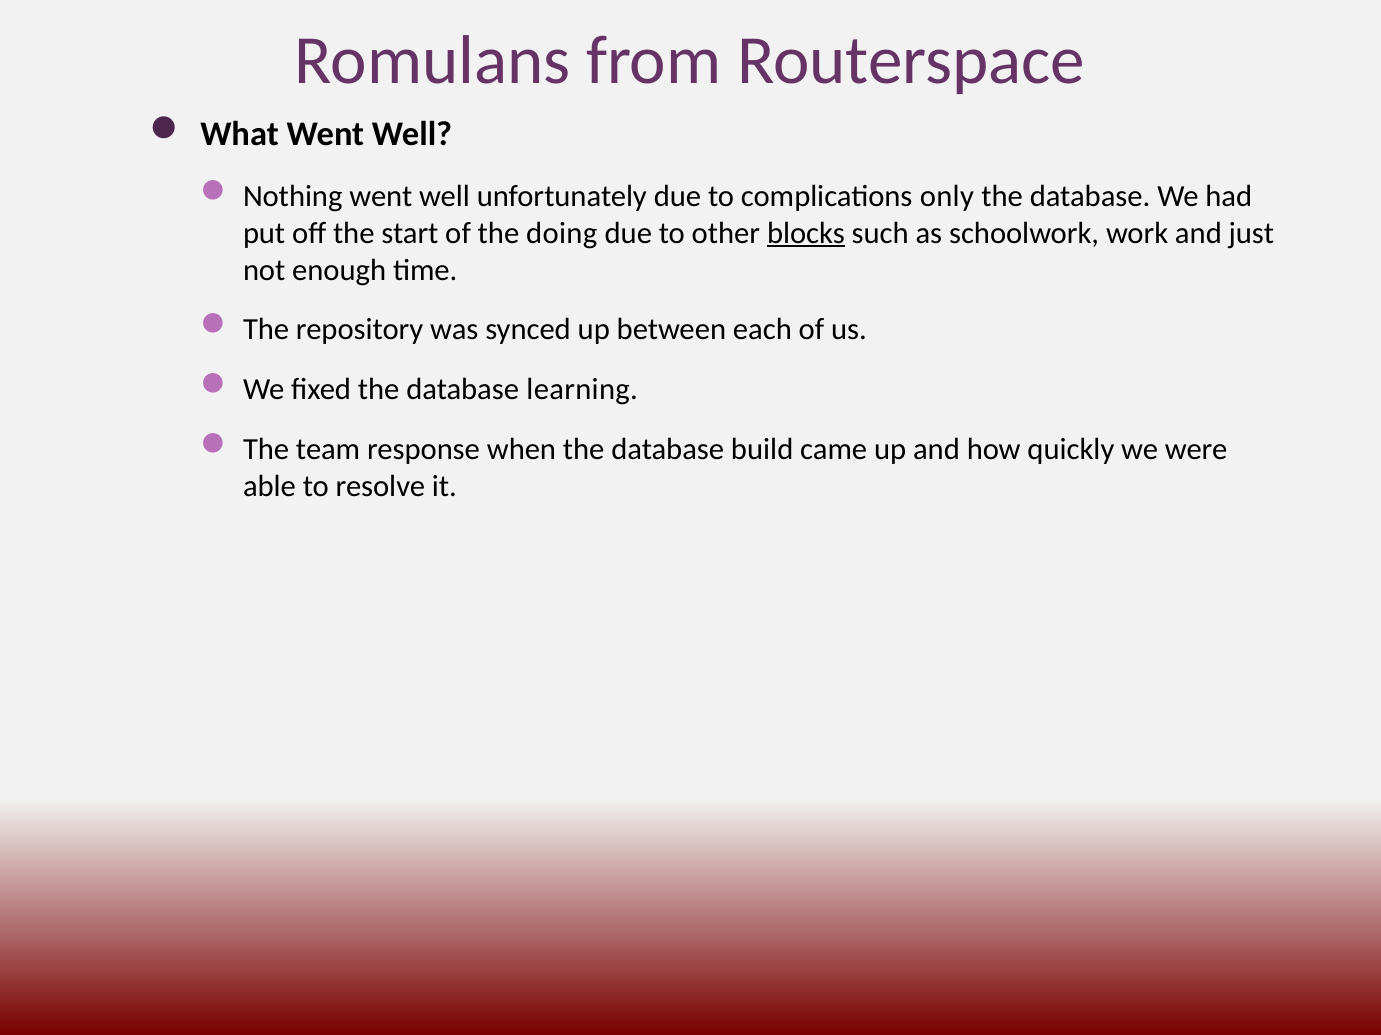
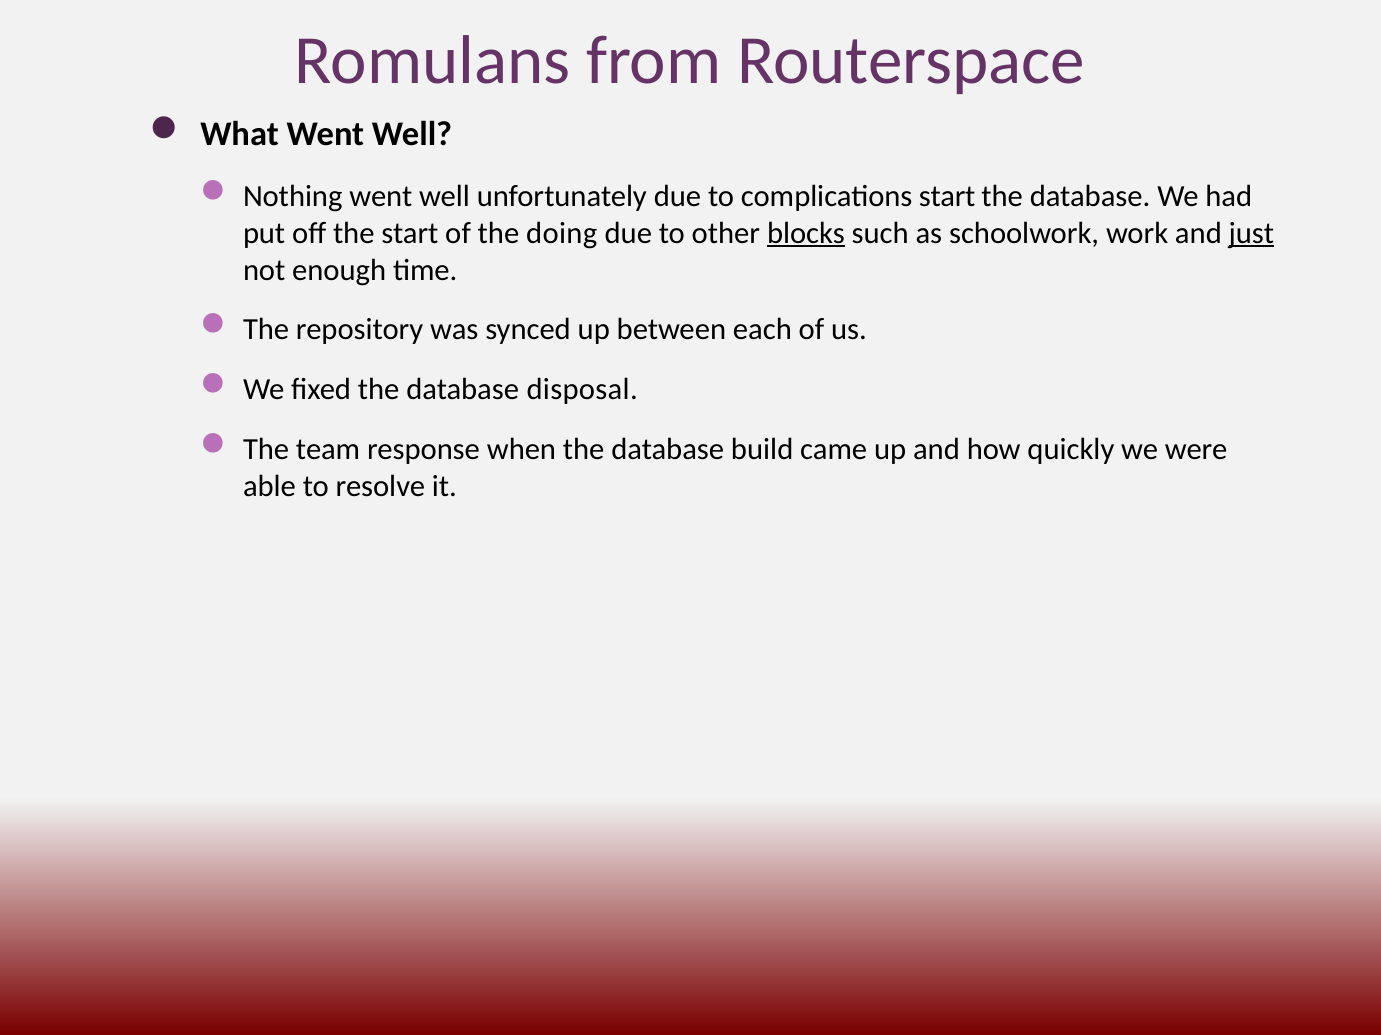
complications only: only -> start (947, 197)
just underline: none -> present (1251, 233)
learning: learning -> disposal (582, 390)
